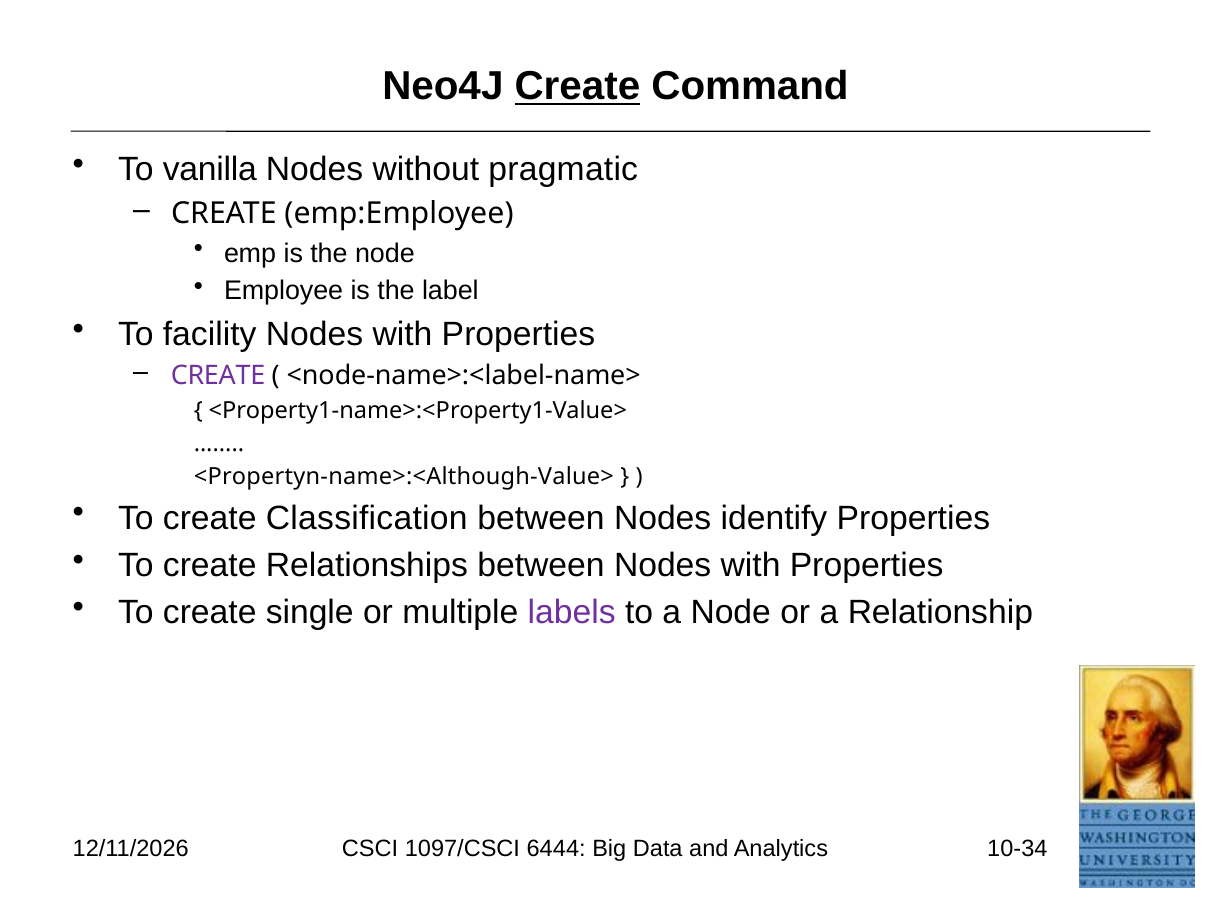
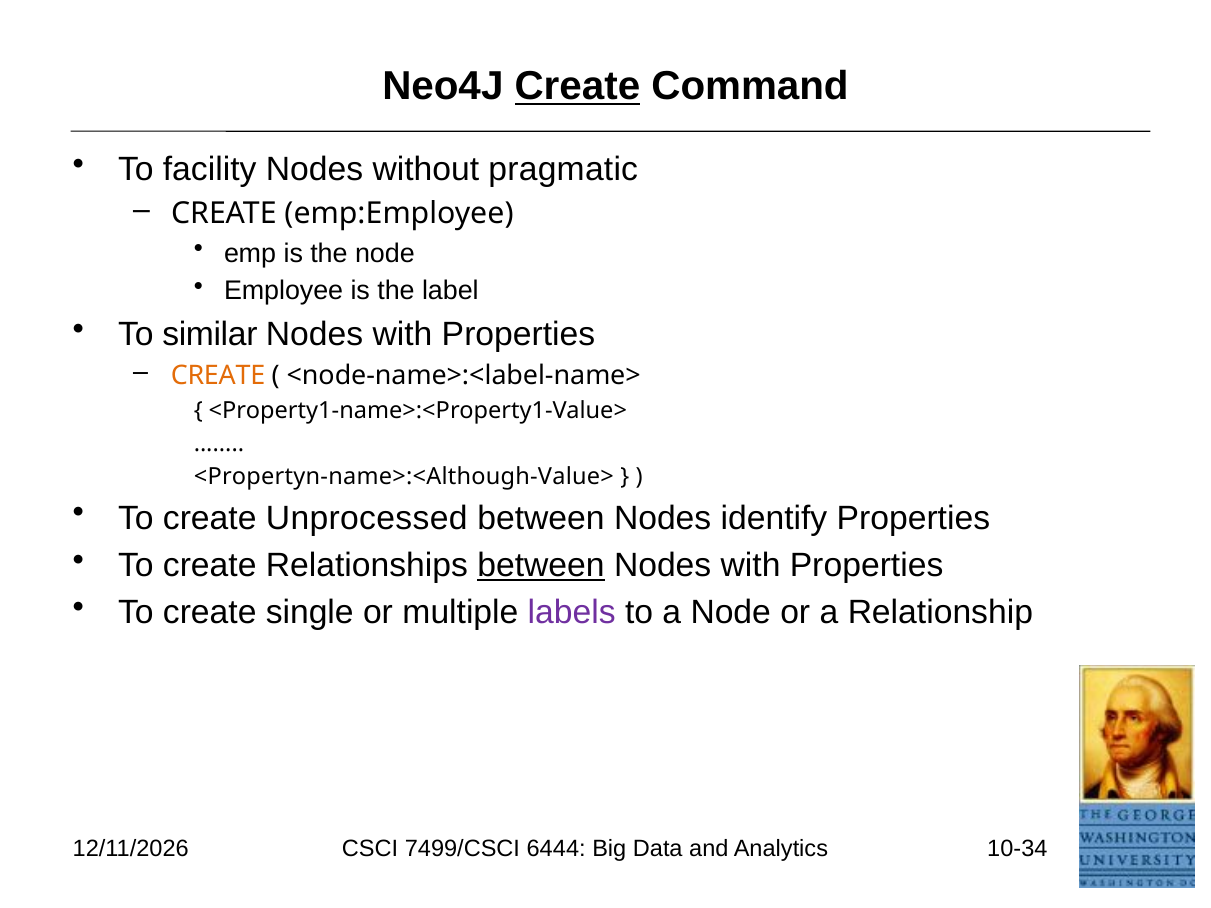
vanilla: vanilla -> facility (210, 170)
facility: facility -> similar (210, 335)
CREATE colour: purple -> orange (218, 376)
Classification: Classification -> Unprocessed (367, 518)
between underline: none -> present (541, 566)
1097/CSCI: 1097/CSCI -> 7499/CSCI (462, 849)
